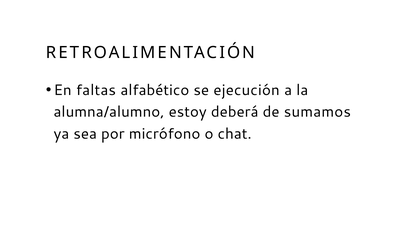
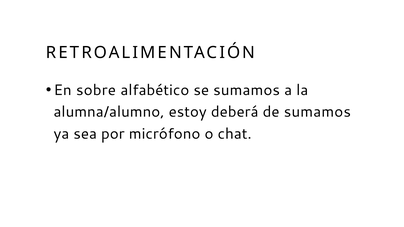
faltas: faltas -> sobre (96, 90)
se ejecución: ejecución -> sumamos (247, 90)
